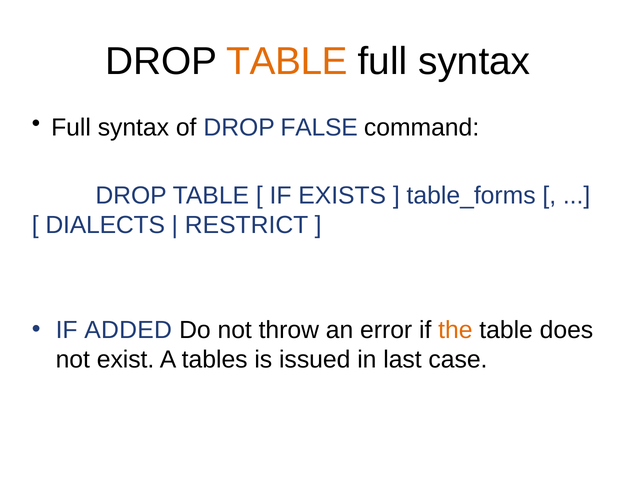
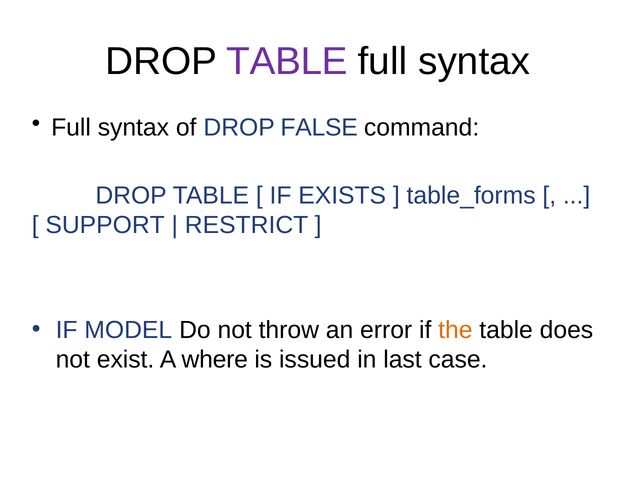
TABLE colour: orange -> purple (287, 62)
DIALECTS: DIALECTS -> SUPPORT (105, 225)
ADDED: ADDED -> MODEL (128, 330)
tables: tables -> where (215, 360)
